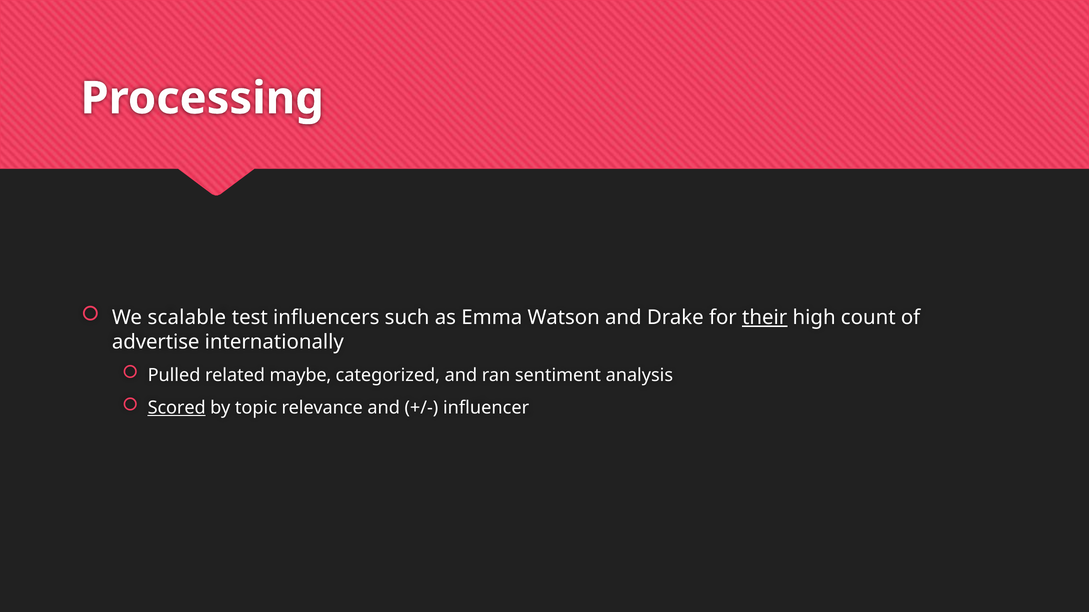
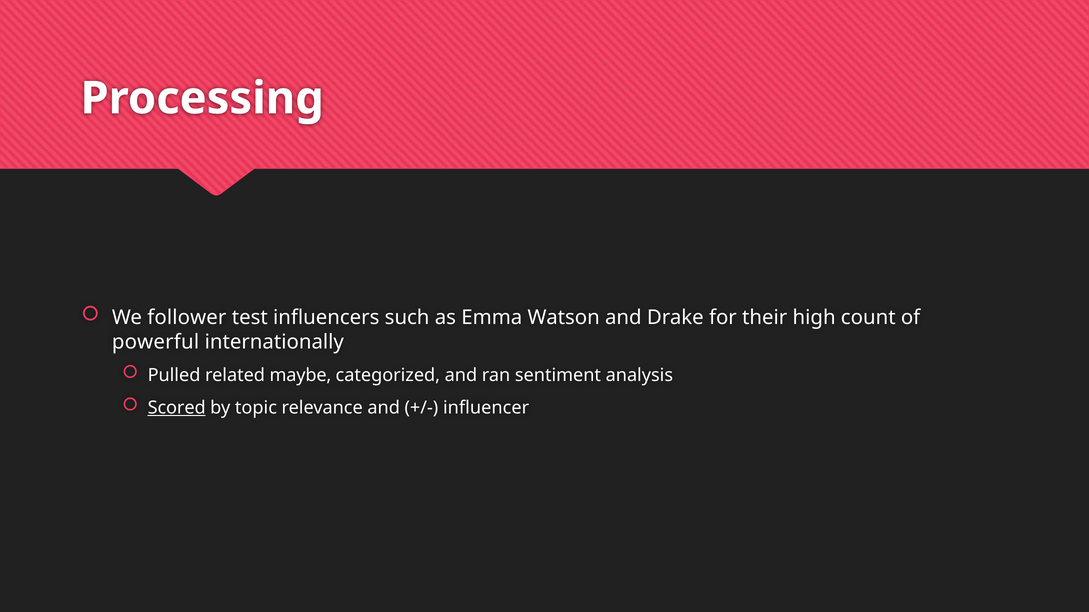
scalable: scalable -> follower (187, 318)
their underline: present -> none (765, 318)
advertise: advertise -> powerful (156, 342)
